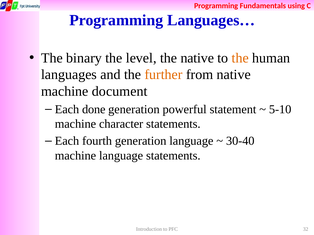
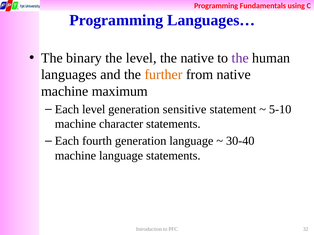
the colour: orange -> purple (240, 58)
document: document -> maximum (120, 92)
Each done: done -> level (94, 110)
powerful: powerful -> sensitive (185, 110)
